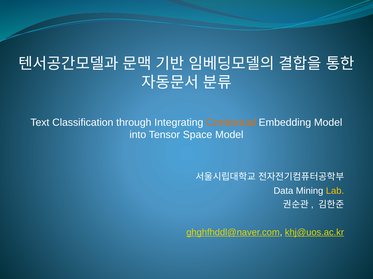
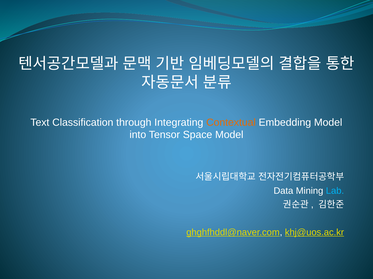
Lab colour: yellow -> light blue (335, 191)
